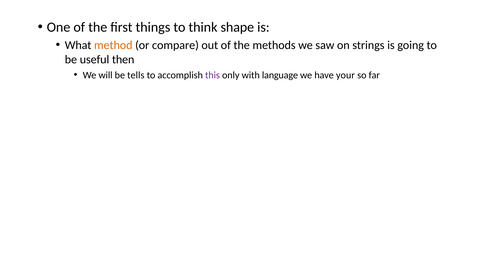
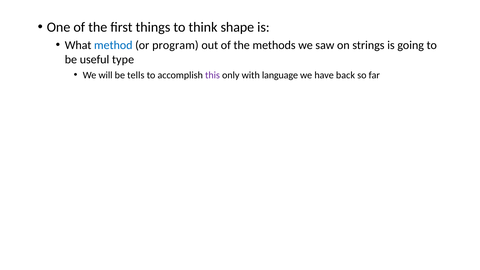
method colour: orange -> blue (113, 45)
compare: compare -> program (175, 45)
then: then -> type (123, 60)
your: your -> back (345, 75)
